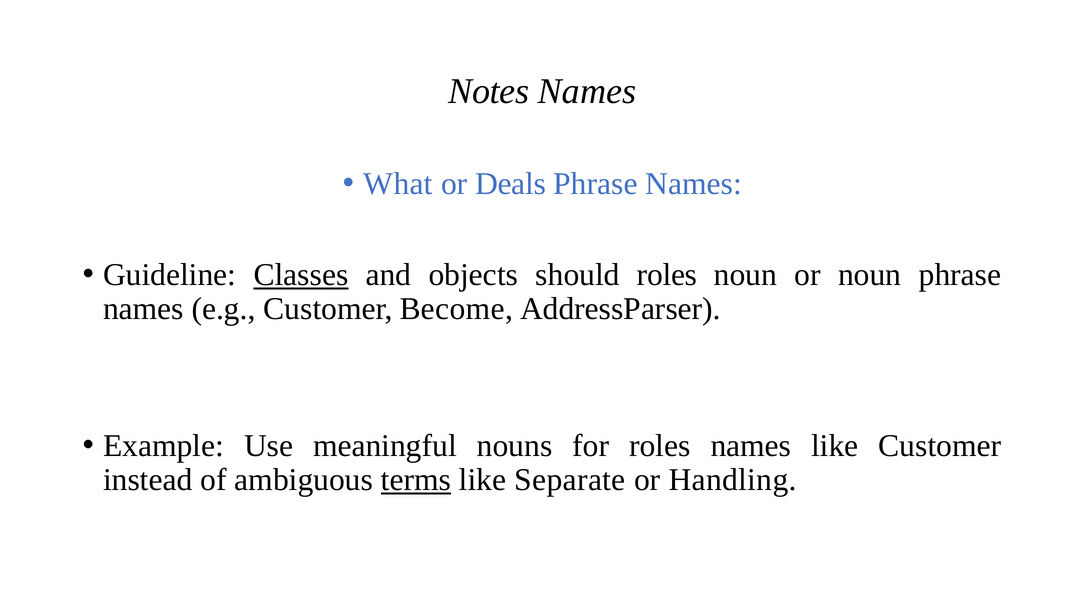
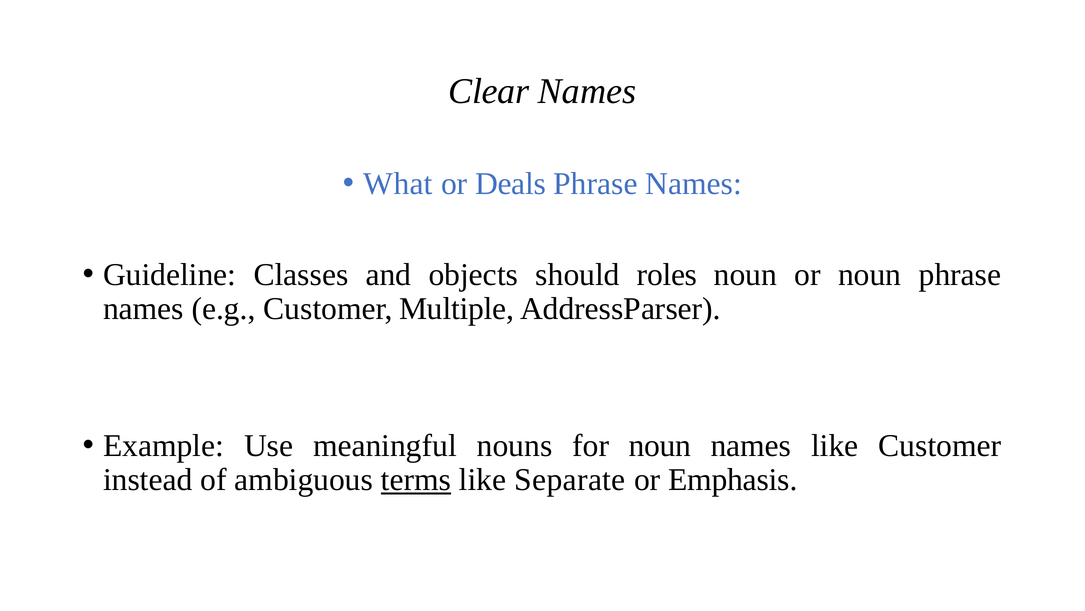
Notes: Notes -> Clear (489, 91)
Classes underline: present -> none (301, 274)
Become: Become -> Multiple (457, 309)
for roles: roles -> noun (660, 445)
Handling: Handling -> Emphasis (733, 479)
